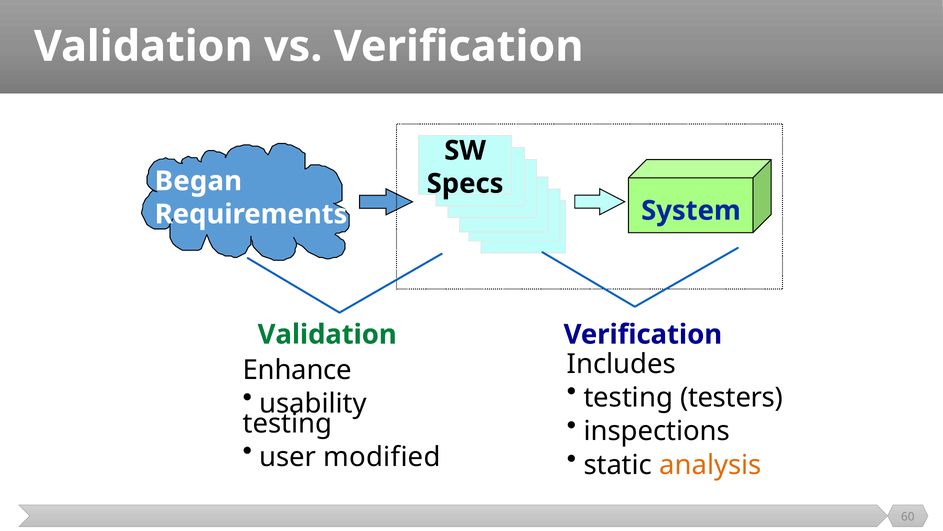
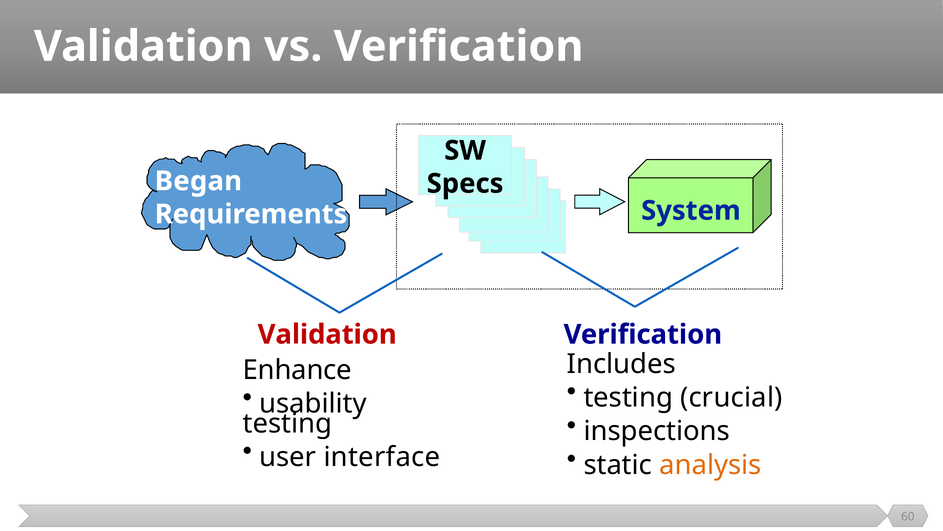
Validation colour: green -> red (327, 334)
testers: testers -> crucial (731, 397)
modified: modified -> interface (382, 457)
